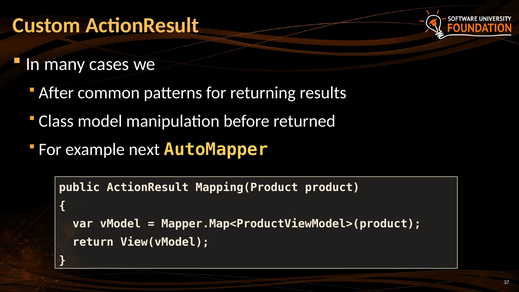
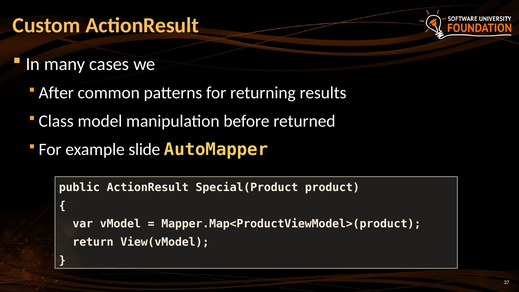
next: next -> slide (144, 149)
Mapping(Product: Mapping(Product -> Special(Product (247, 187)
